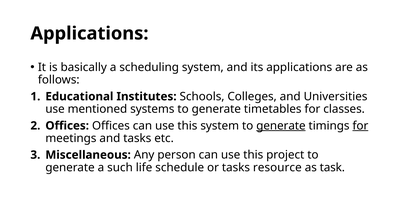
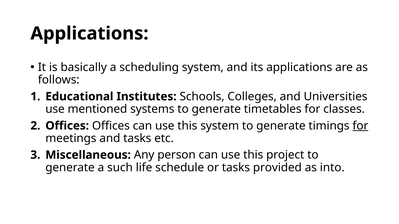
generate underline: present -> none (281, 126)
resource: resource -> provided (277, 168)
task: task -> into (332, 168)
